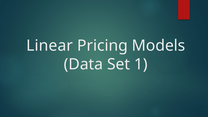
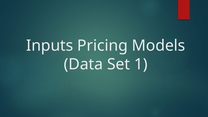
Linear: Linear -> Inputs (50, 46)
